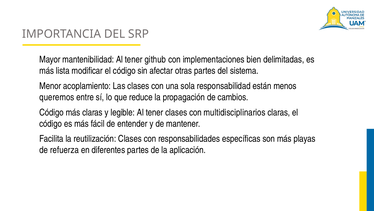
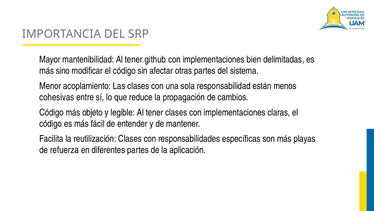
lista: lista -> sino (63, 71)
queremos: queremos -> cohesivas (57, 97)
más claras: claras -> objeto (92, 112)
clases con multidisciplinarios: multidisciplinarios -> implementaciones (235, 112)
